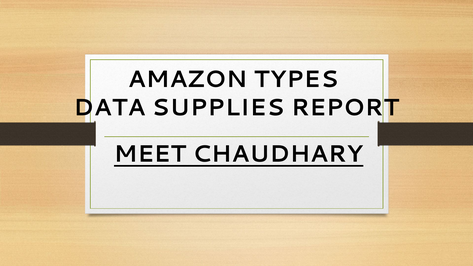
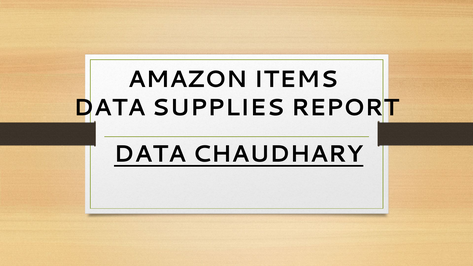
TYPES: TYPES -> ITEMS (296, 79)
MEET: MEET -> DATA (150, 154)
